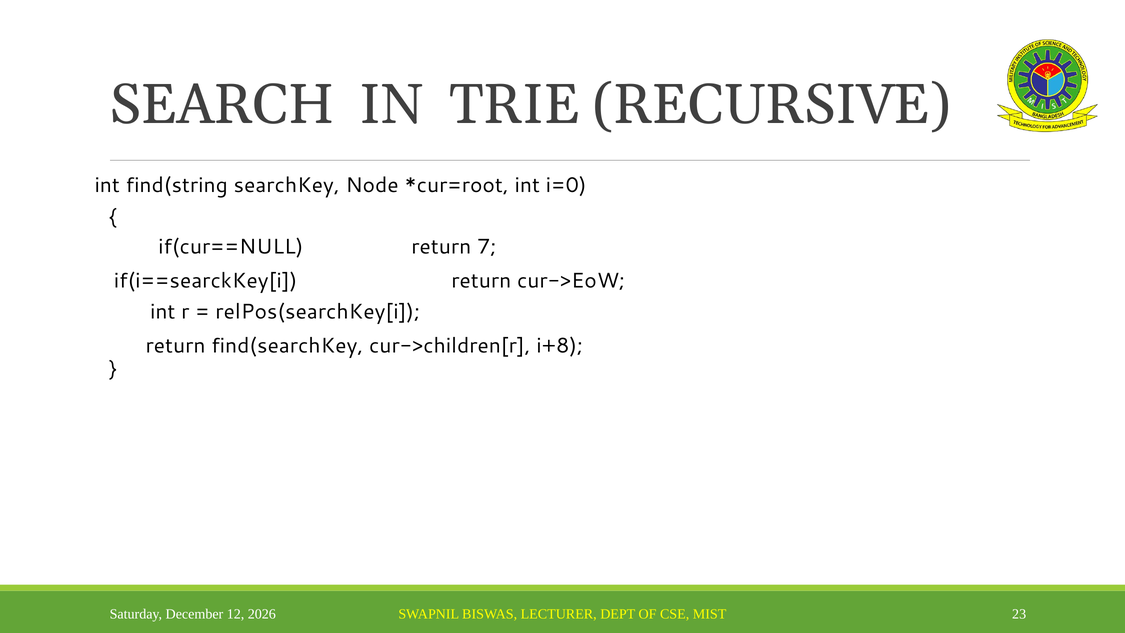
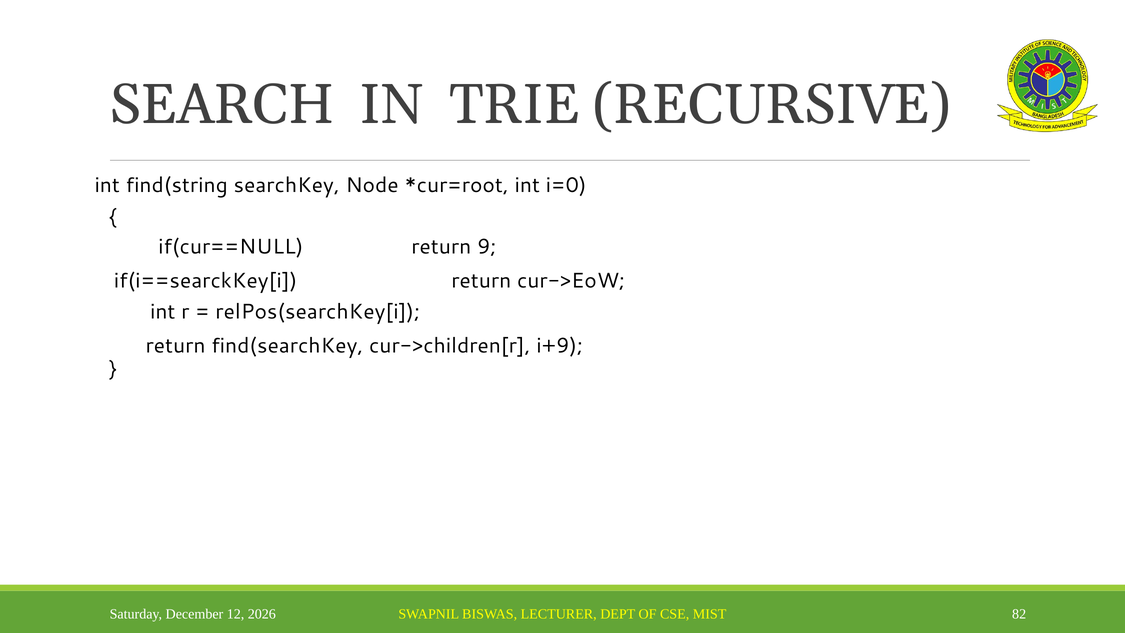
7: 7 -> 9 (487, 247)
i+8: i+8 -> i+9 (560, 346)
23: 23 -> 82 (1019, 614)
